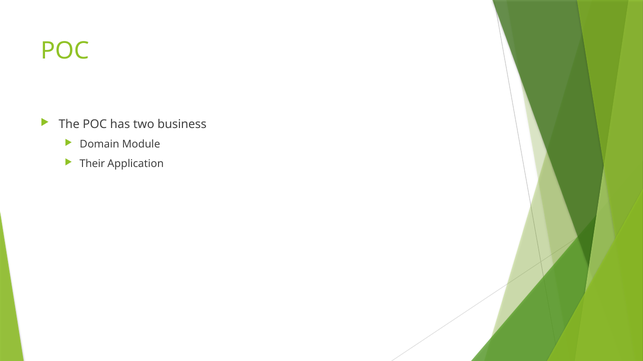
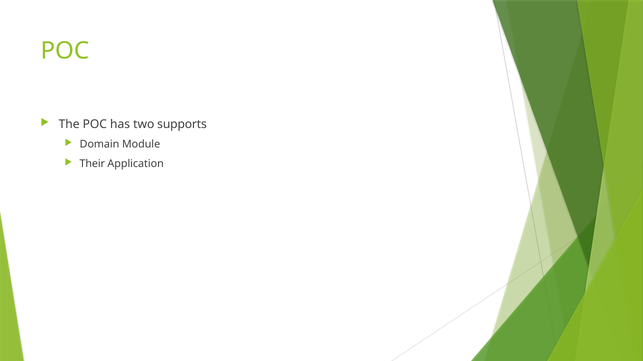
business: business -> supports (182, 124)
